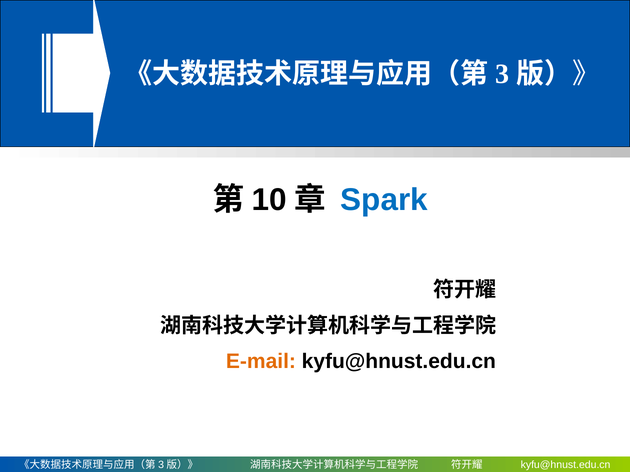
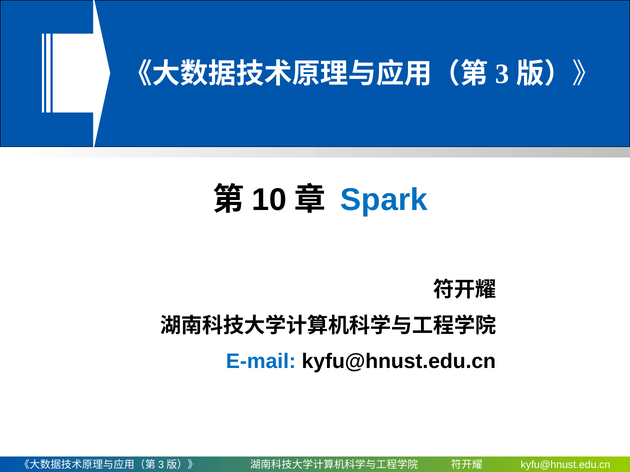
E-mail colour: orange -> blue (261, 362)
